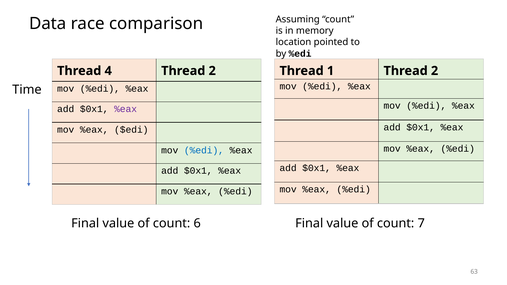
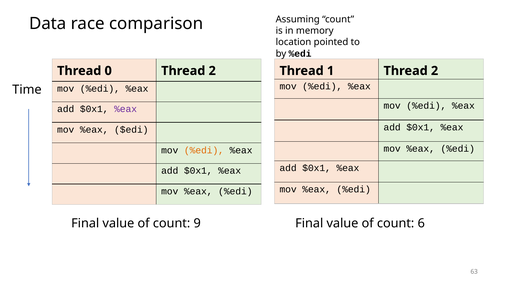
4: 4 -> 0 (108, 71)
%edi colour: blue -> orange (204, 150)
6: 6 -> 9 (197, 224)
7: 7 -> 6 (421, 224)
